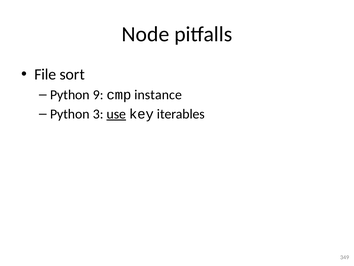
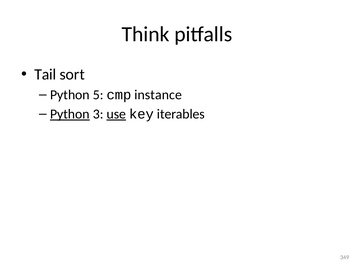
Node: Node -> Think (146, 34)
File: File -> Tail (45, 74)
9: 9 -> 5 (98, 95)
Python underline: none -> present (70, 114)
